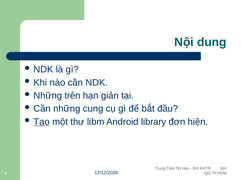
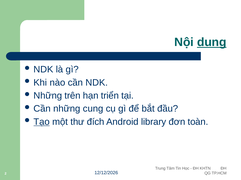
dung underline: none -> present (212, 42)
giản: giản -> triển (110, 96)
libm: libm -> đích (96, 122)
hiện: hiện -> toàn (198, 122)
